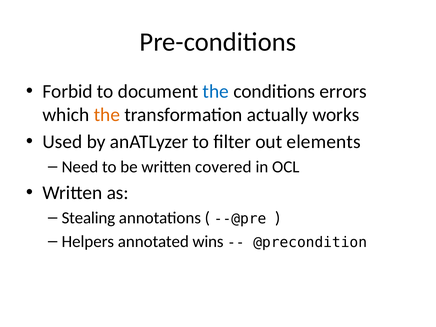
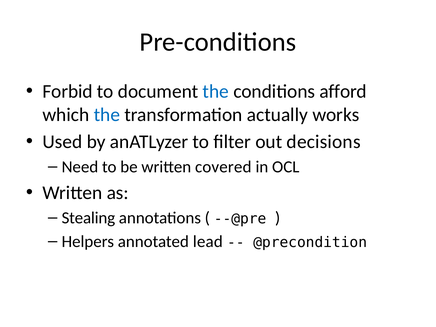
errors: errors -> afford (343, 91)
the colour: orange -> blue (107, 115)
elements: elements -> decisions (324, 142)
wins: wins -> lead (208, 242)
